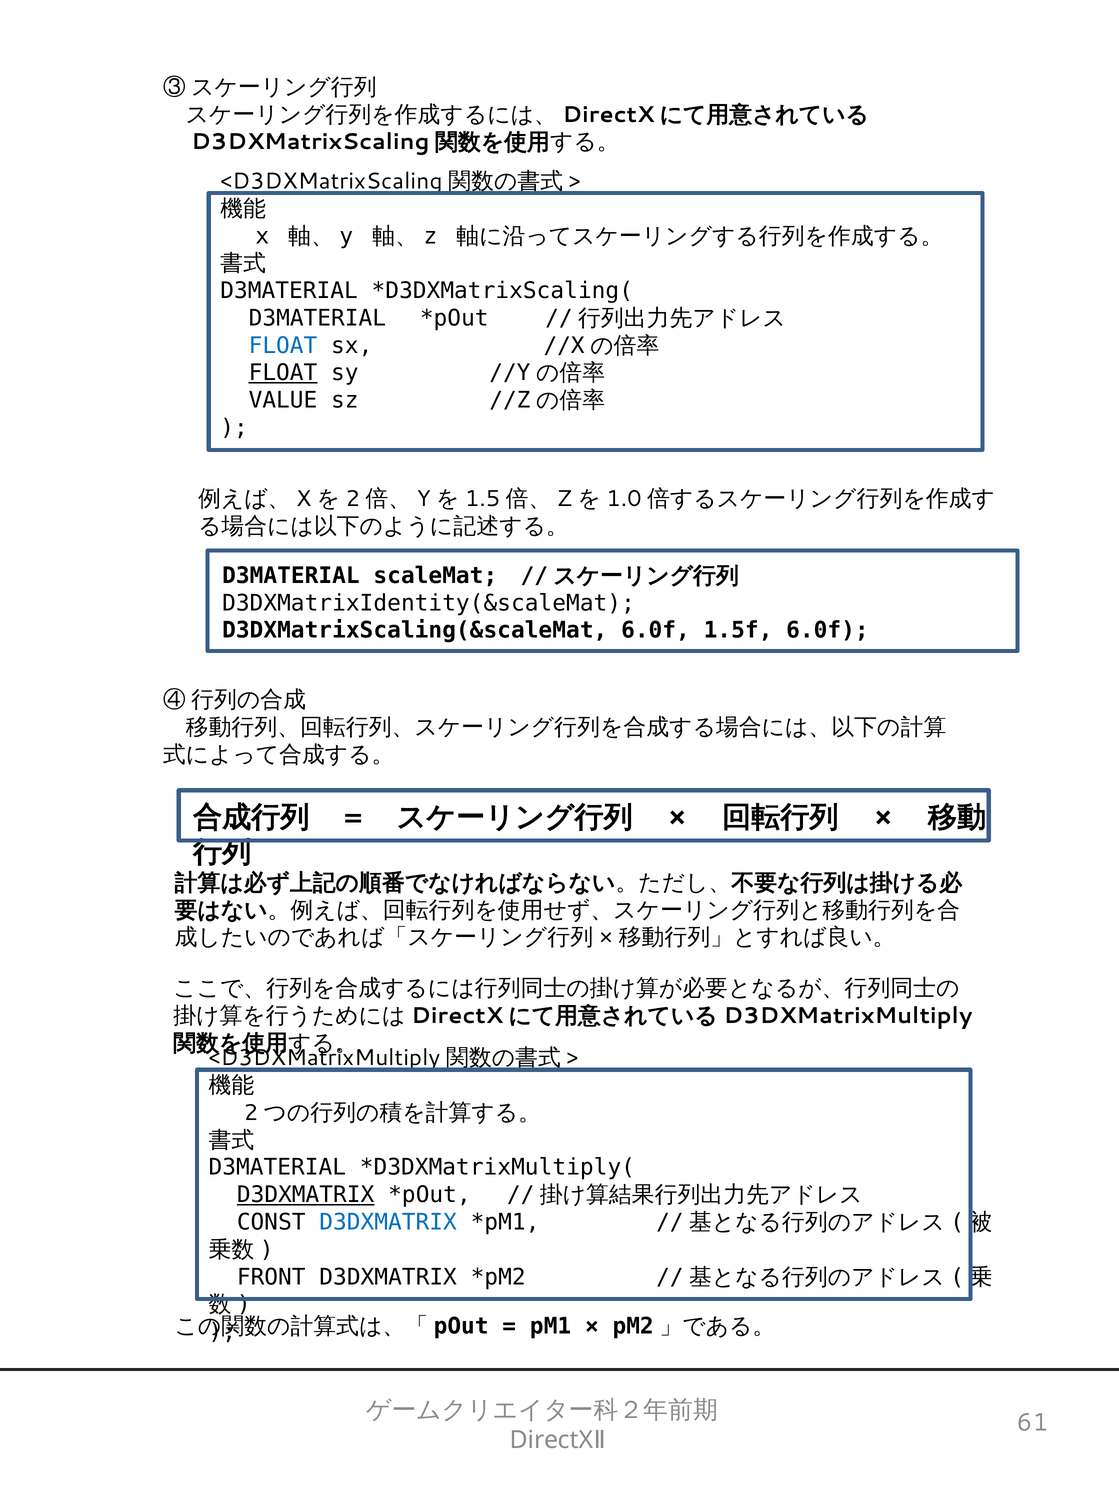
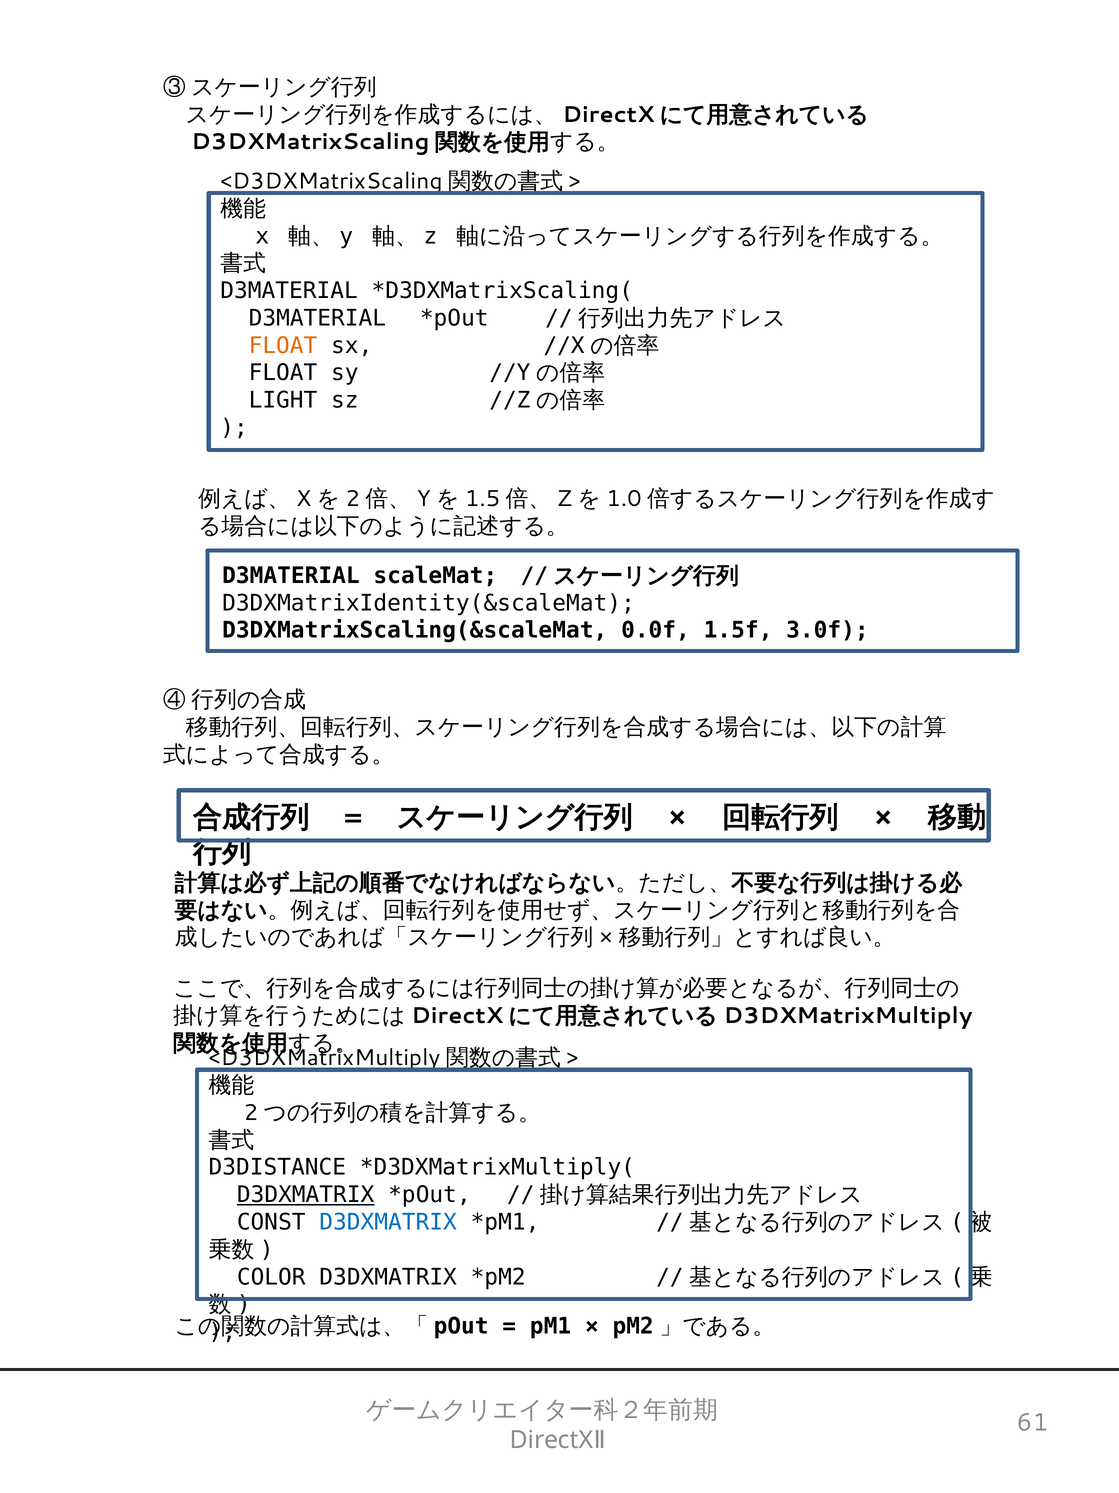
FLOAT colour: blue -> orange (283, 345)
FLOAT underline: present -> none (283, 373)
VALUE: VALUE -> LIGHT (283, 400)
D3DXMatrixScaling(&scaleMat 6.0f: 6.0f -> 0.0f (655, 630)
1.5f 6.0f: 6.0f -> 3.0f (827, 630)
D3MATERIAL: D3MATERIAL -> D3DISTANCE (277, 1167)
FRONT: FRONT -> COLOR (271, 1276)
